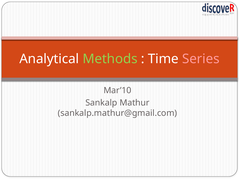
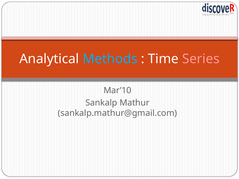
Methods colour: light green -> light blue (110, 59)
